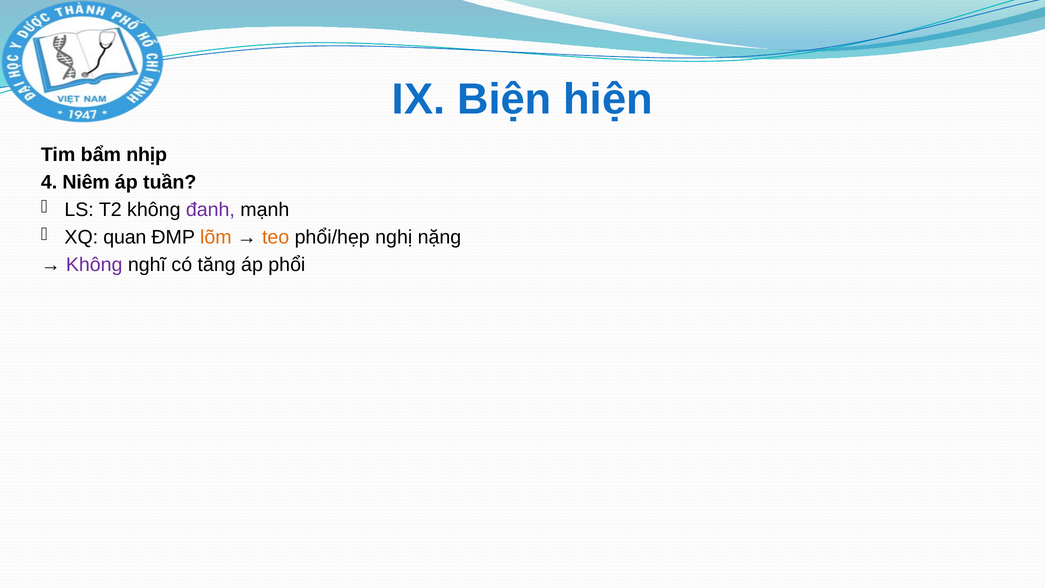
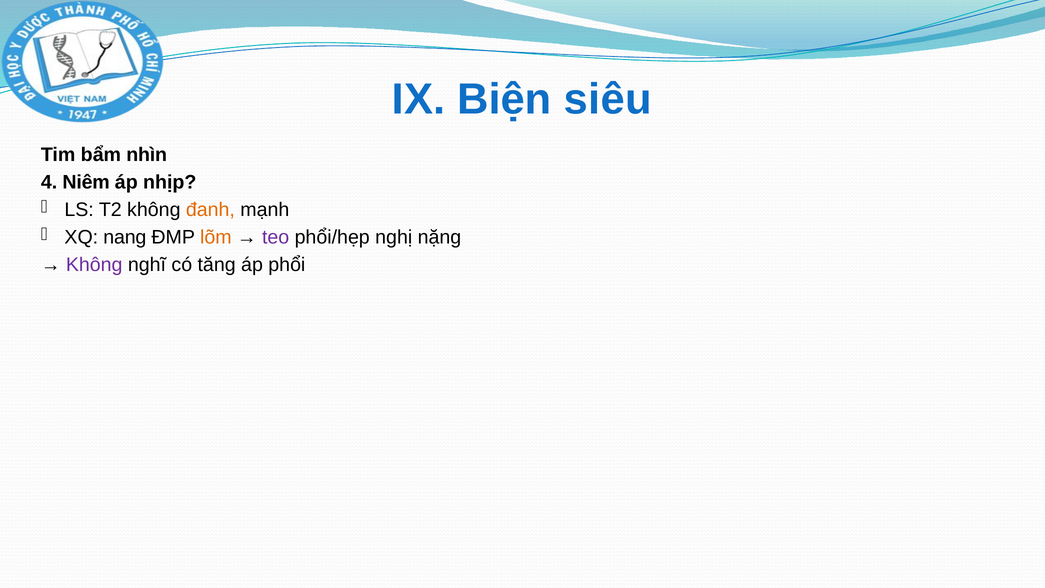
hiện: hiện -> siêu (608, 99)
nhịp: nhịp -> nhìn (147, 155)
tuần: tuần -> nhịp (170, 182)
đanh colour: purple -> orange (210, 210)
quan: quan -> nang (125, 237)
teo colour: orange -> purple (276, 237)
